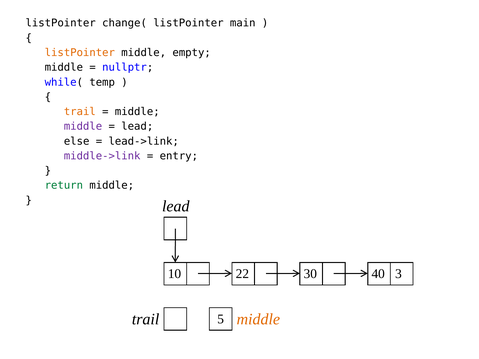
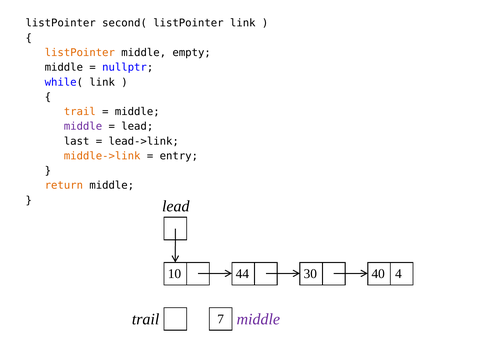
change(: change( -> second( (125, 23)
listPointer main: main -> link (243, 23)
while( temp: temp -> link (102, 82)
else: else -> last (77, 141)
middle->link colour: purple -> orange (102, 156)
return colour: green -> orange (64, 186)
22: 22 -> 44 (242, 274)
3: 3 -> 4 (398, 274)
5: 5 -> 7 (221, 319)
middle colour: orange -> purple (258, 319)
